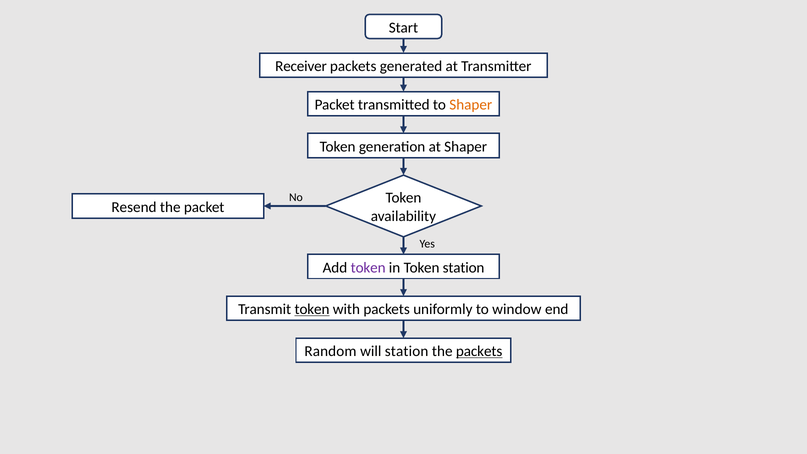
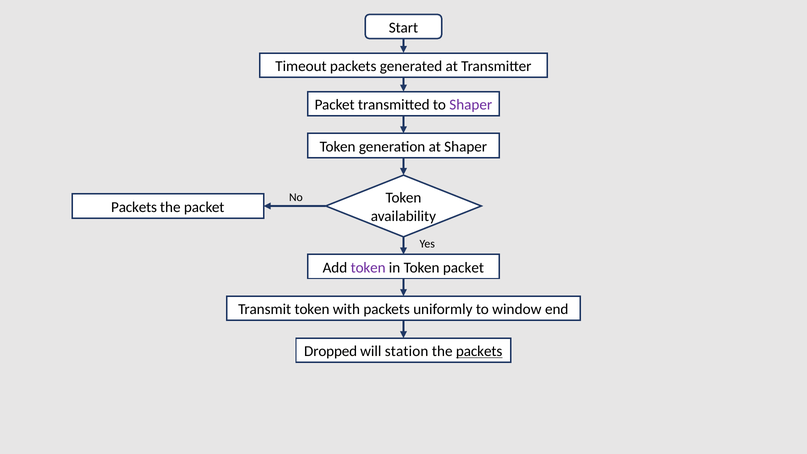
Receiver: Receiver -> Timeout (301, 66)
Shaper colour: orange -> purple (471, 105)
Resend: Resend -> Packets (134, 207)
Token station: station -> packet (463, 267)
token underline: present -> none (312, 309)
Random: Random -> Dropped (331, 351)
